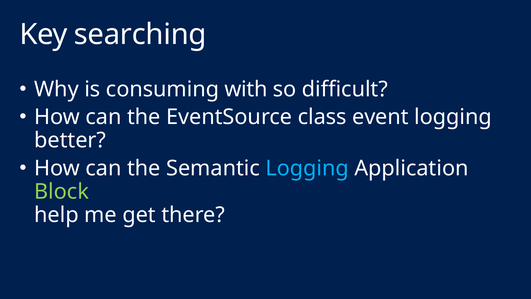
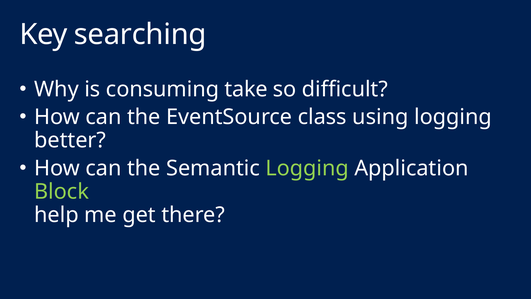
with: with -> take (246, 89)
event: event -> using (380, 117)
Logging colour: light blue -> light green (307, 168)
